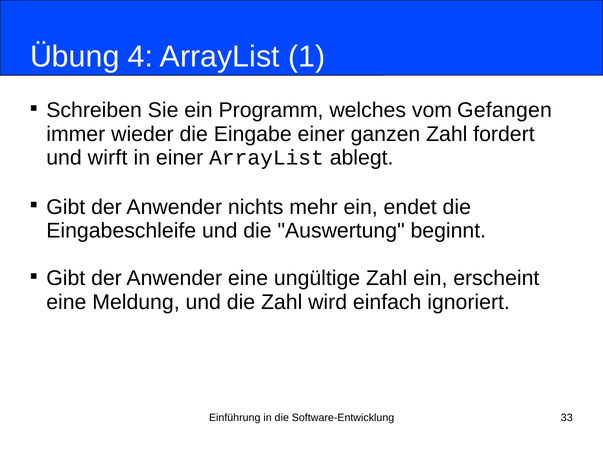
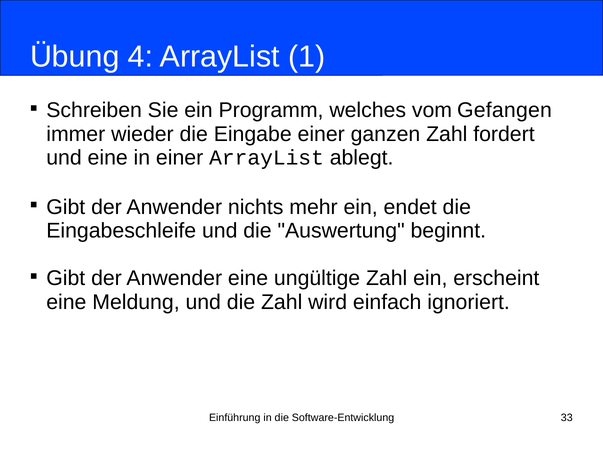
und wirft: wirft -> eine (108, 158)
